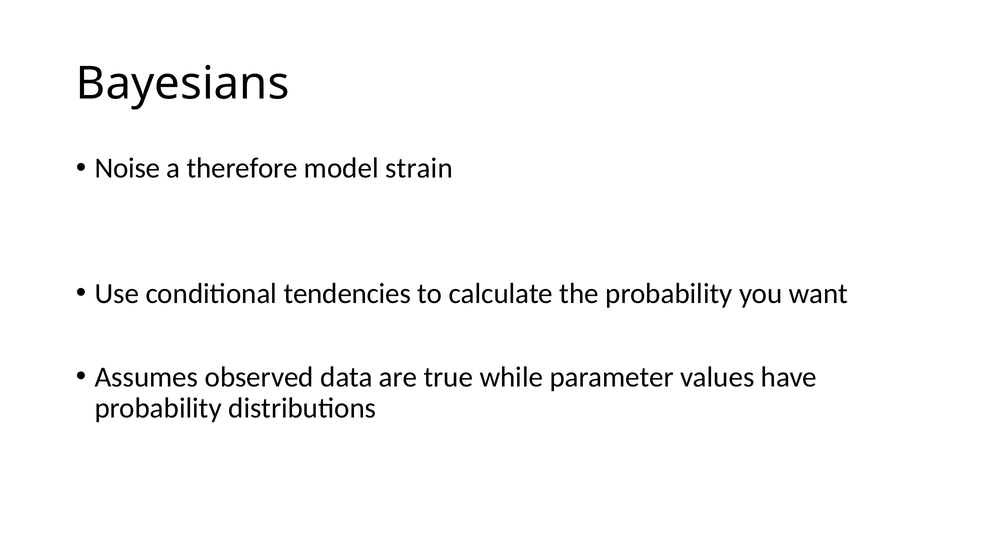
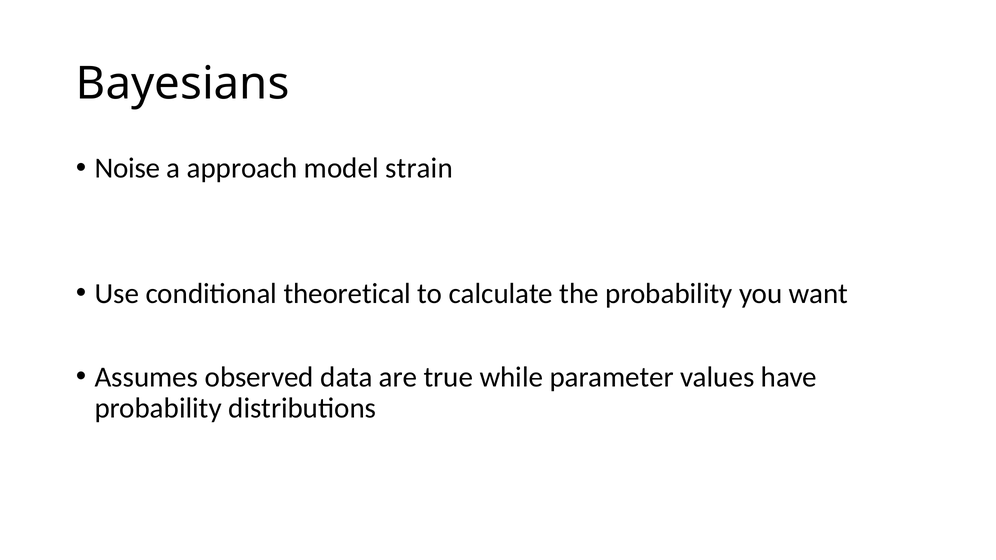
therefore: therefore -> approach (242, 168)
tendencies: tendencies -> theoretical (347, 294)
